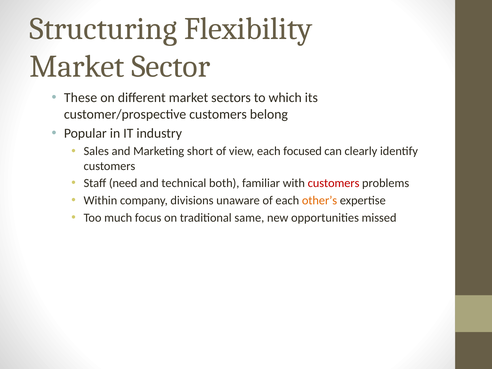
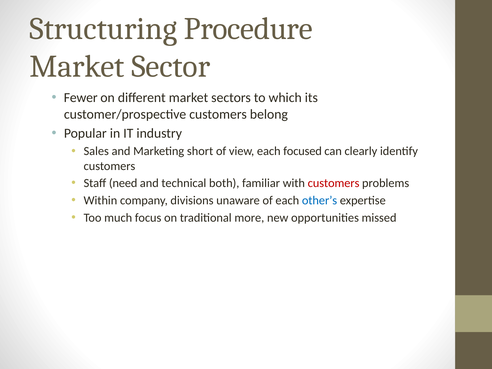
Flexibility: Flexibility -> Procedure (248, 29)
These: These -> Fewer (81, 98)
other’s colour: orange -> blue (320, 200)
same: same -> more (249, 218)
